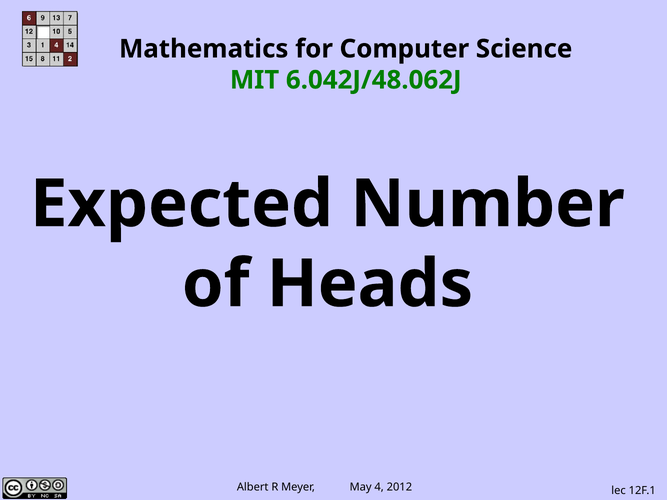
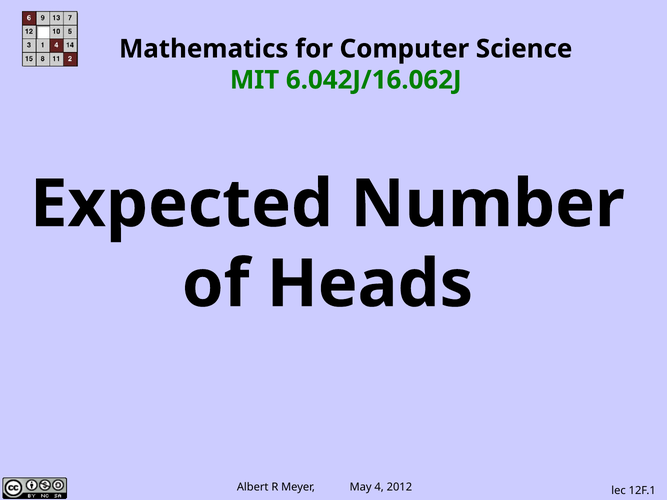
6.042J/48.062J: 6.042J/48.062J -> 6.042J/16.062J (374, 80)
